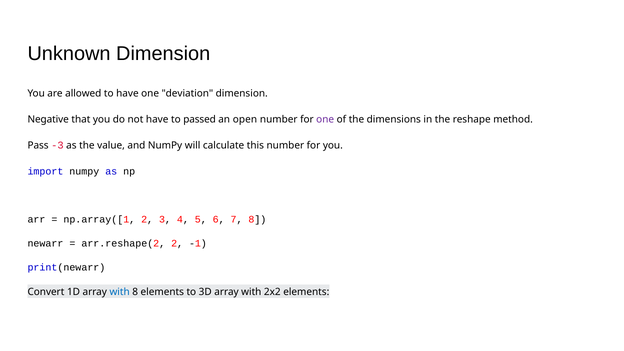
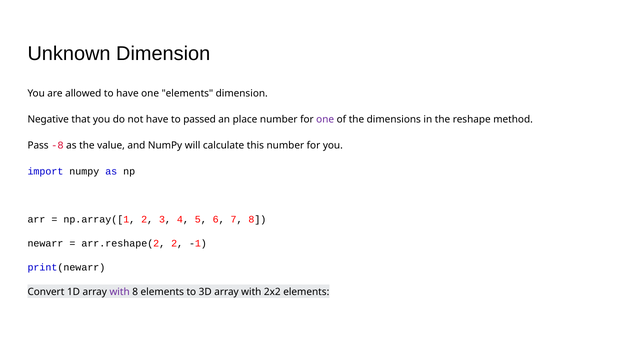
one deviation: deviation -> elements (187, 93)
open: open -> place (245, 119)
-3: -3 -> -8 (57, 145)
with colour: blue -> purple (120, 292)
